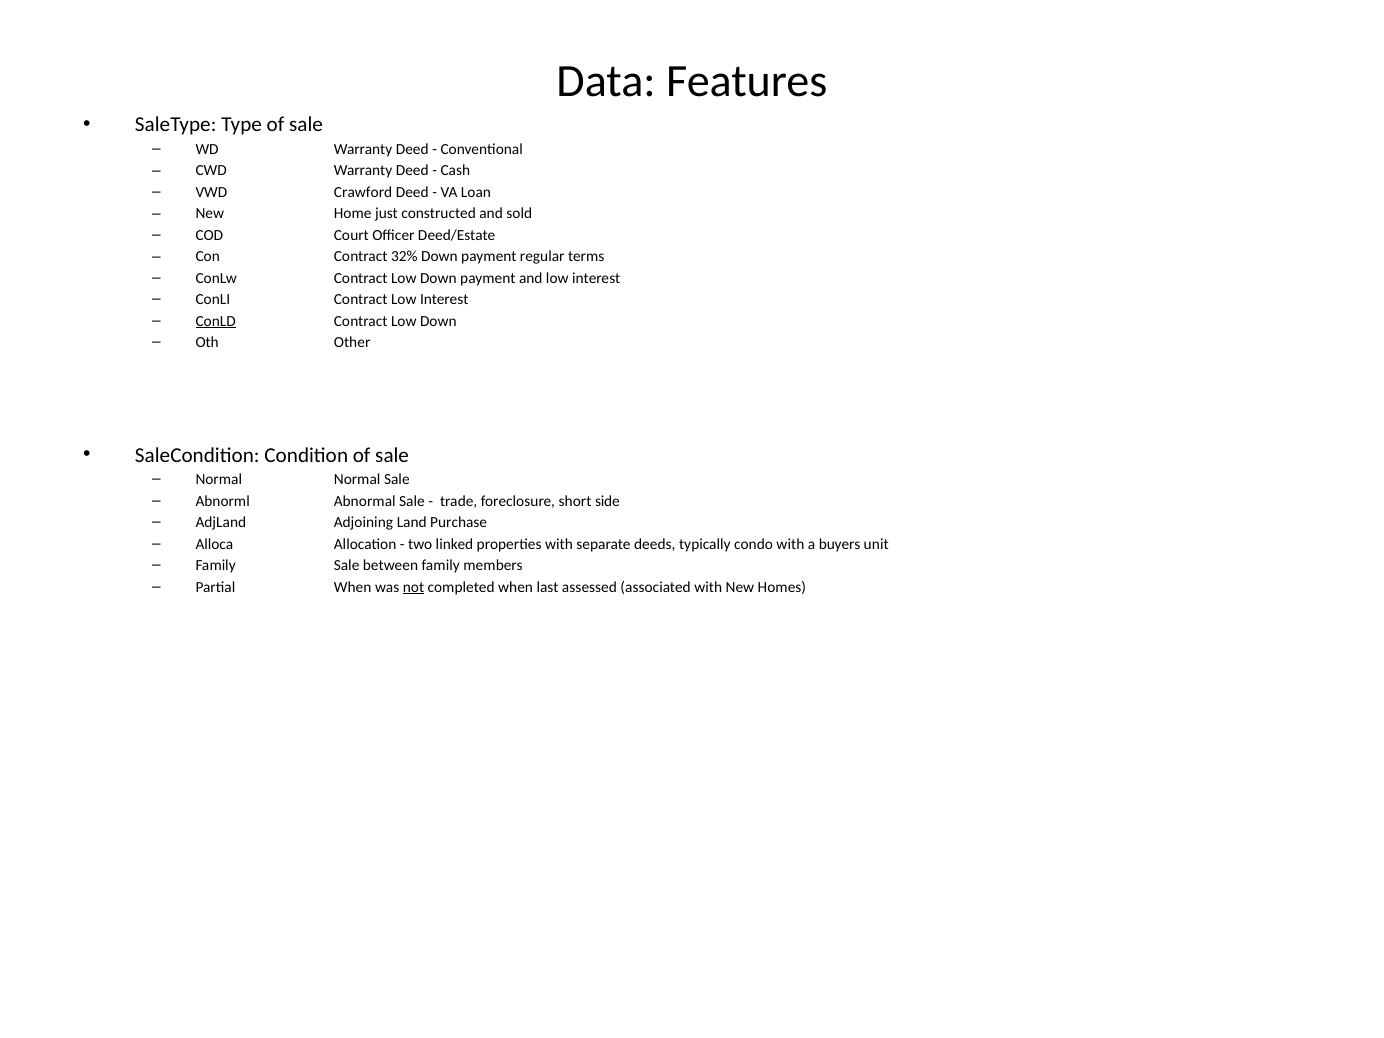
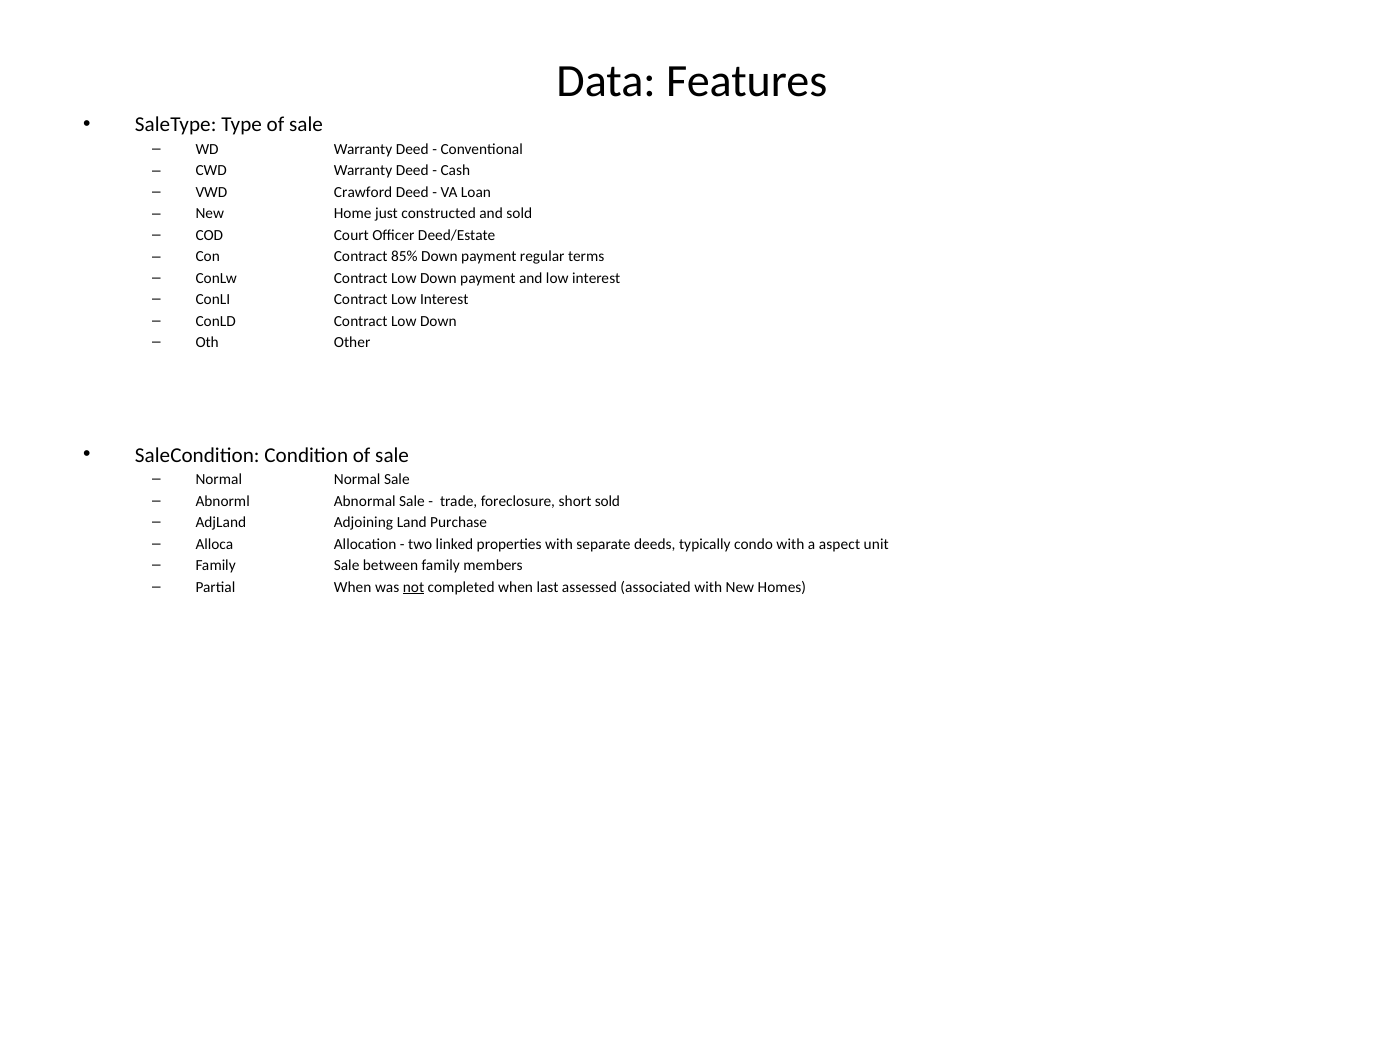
32%: 32% -> 85% (404, 257)
ConLD underline: present -> none (216, 321)
short side: side -> sold (607, 501)
buyers: buyers -> aspect (839, 544)
